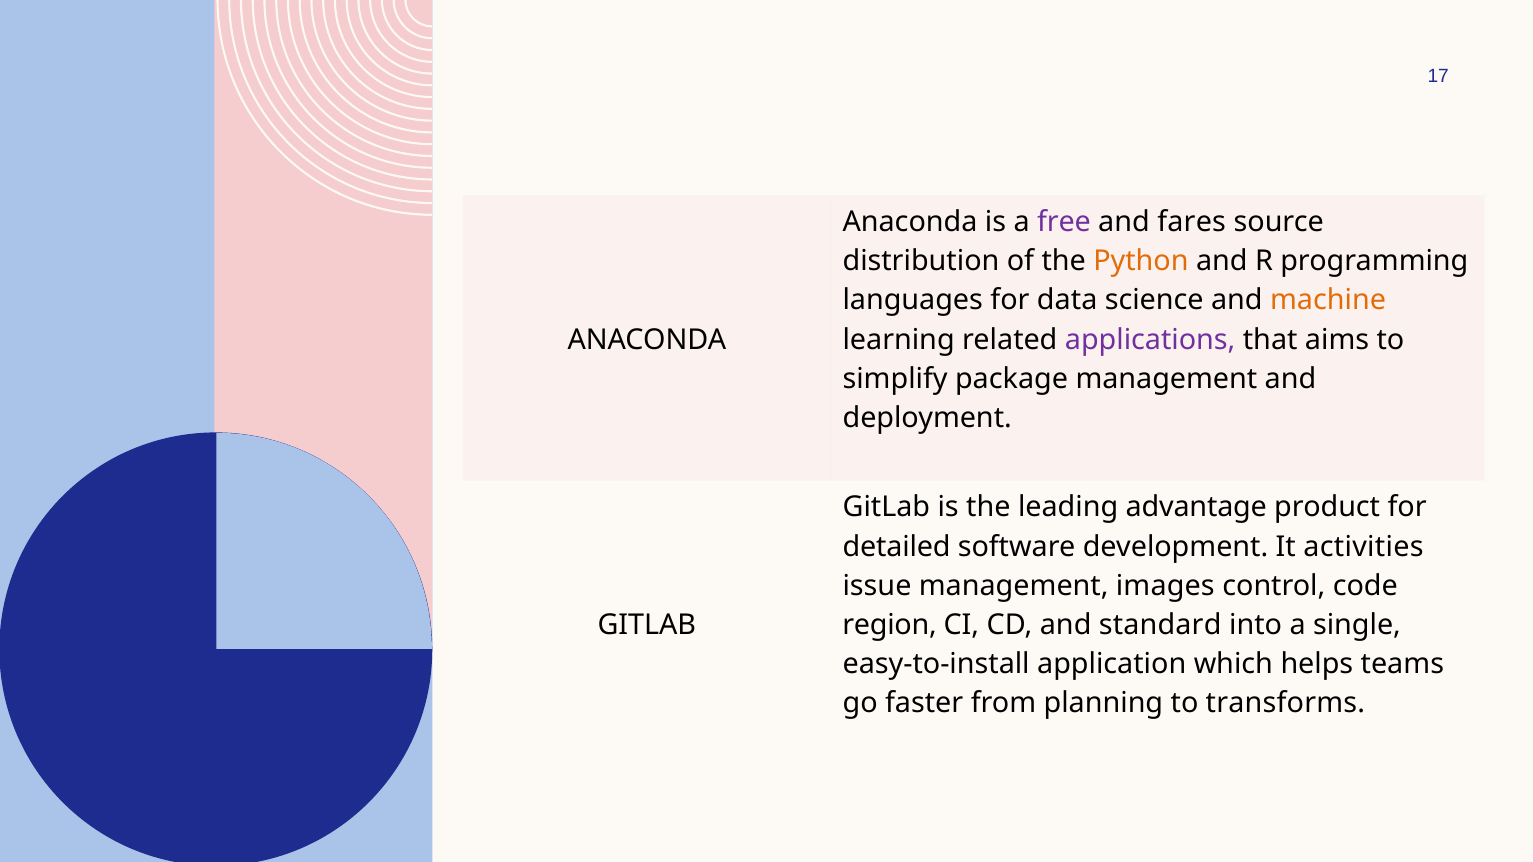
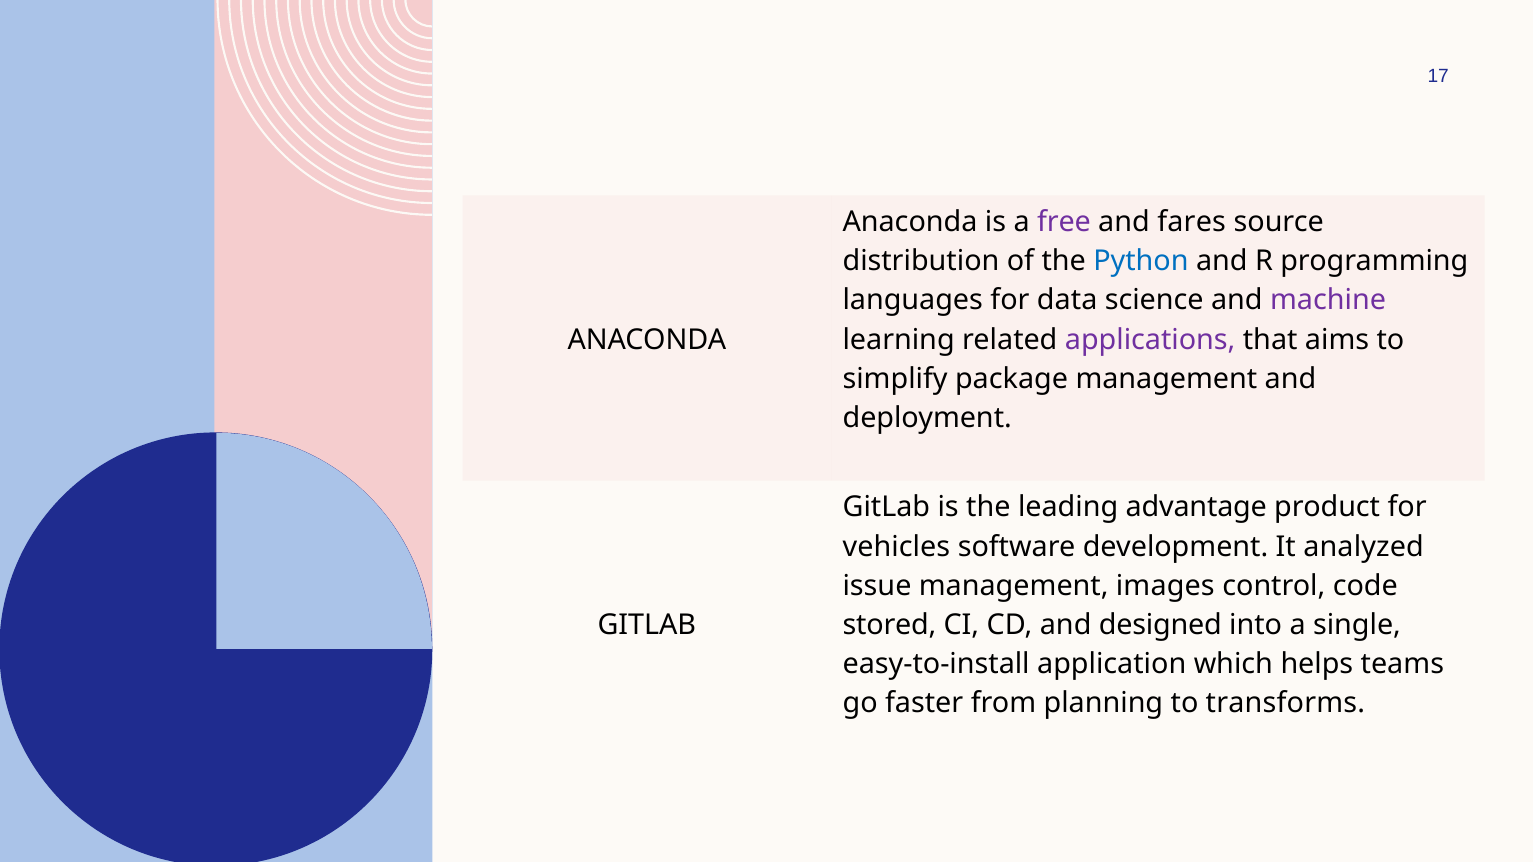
Python colour: orange -> blue (1141, 261)
machine colour: orange -> purple (1328, 301)
detailed: detailed -> vehicles (896, 547)
activities: activities -> analyzed (1364, 547)
region: region -> stored (890, 625)
standard: standard -> designed (1160, 625)
